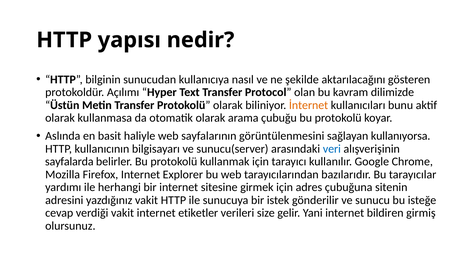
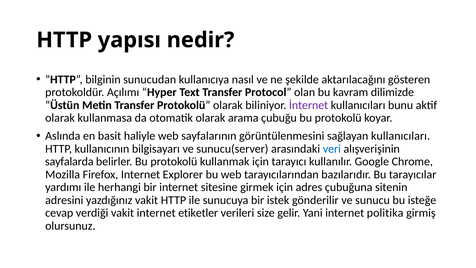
İnternet colour: orange -> purple (309, 105)
sağlayan kullanıyorsa: kullanıyorsa -> kullanıcıları (401, 136)
bildiren: bildiren -> politika (385, 213)
